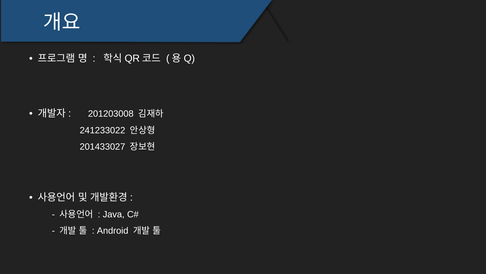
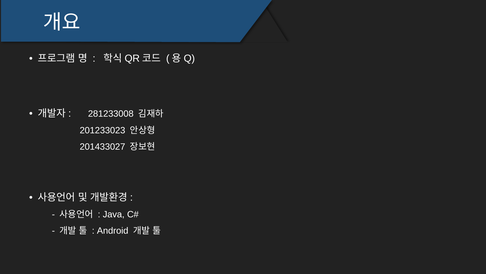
201203008: 201203008 -> 281233008 (111, 114)
241233022: 241233022 -> 201233023 (102, 130)
